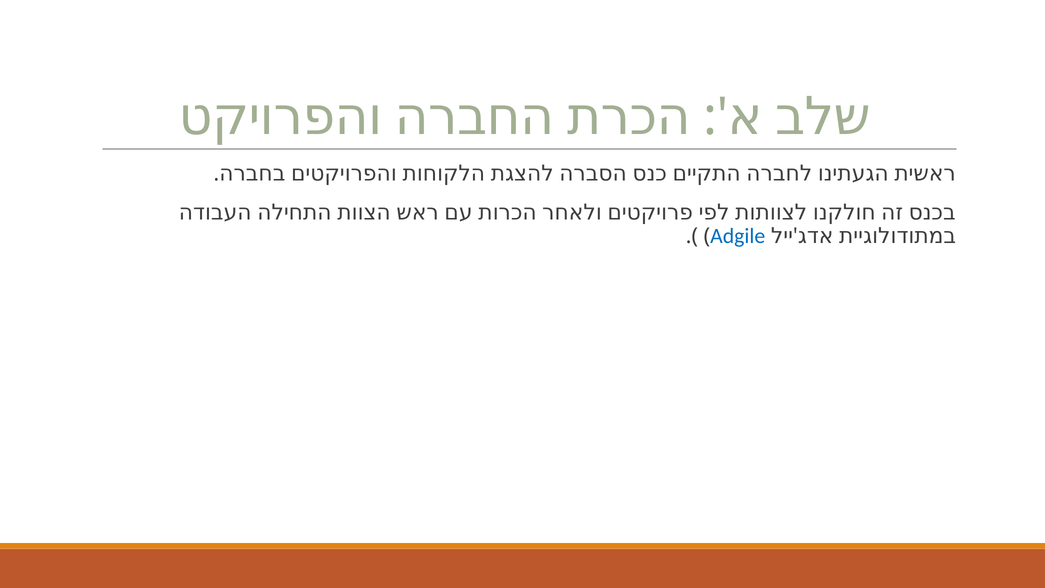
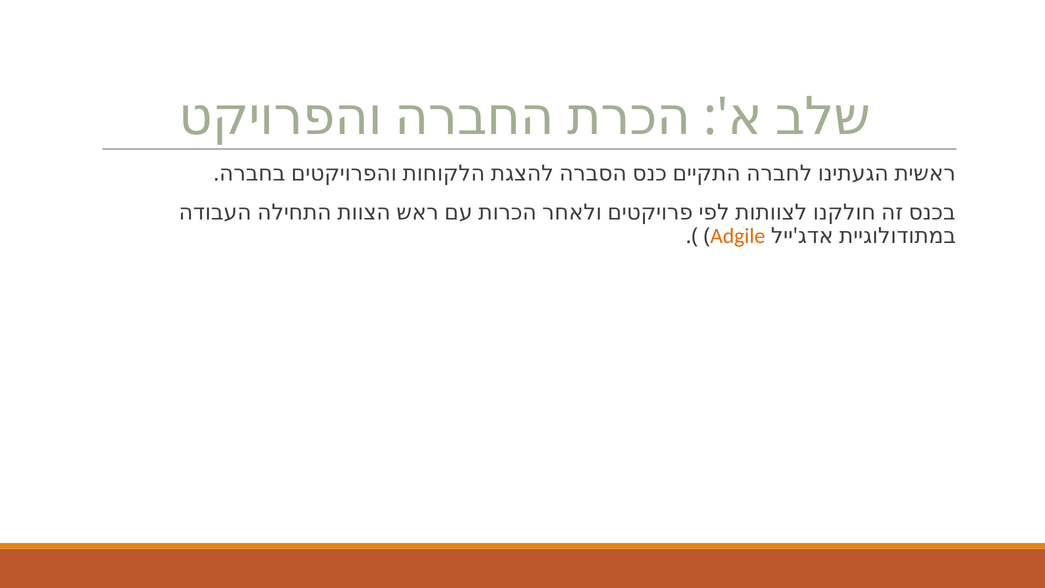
Adgile colour: blue -> orange (738, 236)
